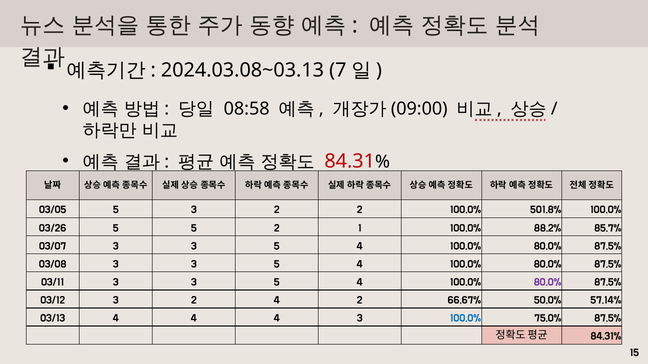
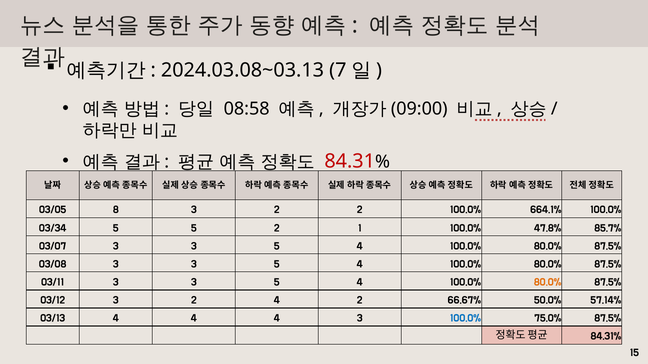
03/05 5: 5 -> 8 (116, 210)
501.8%: 501.8% -> 664.1% (546, 210)
03/26: 03/26 -> 03/34 (53, 228)
88.2%: 88.2% -> 47.8% (548, 228)
80.0% colour: purple -> orange (548, 282)
